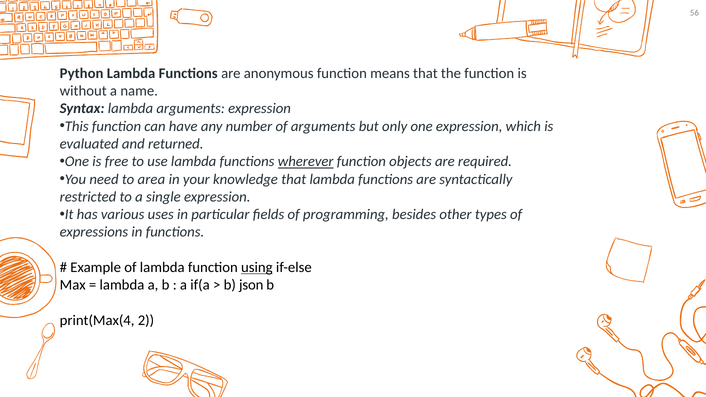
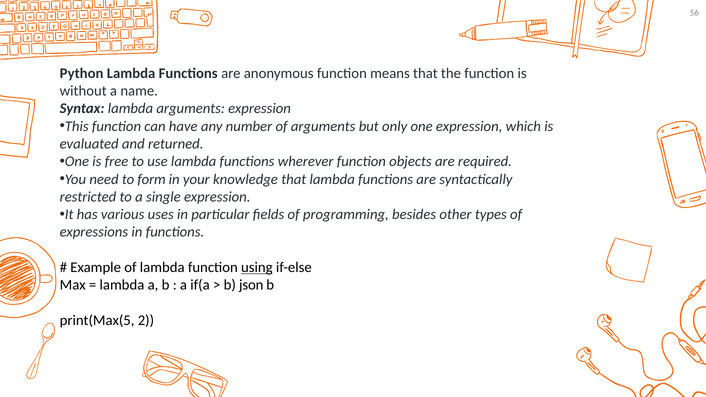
wherever underline: present -> none (306, 162)
area: area -> form (152, 179)
print(Max(4: print(Max(4 -> print(Max(5 (97, 320)
